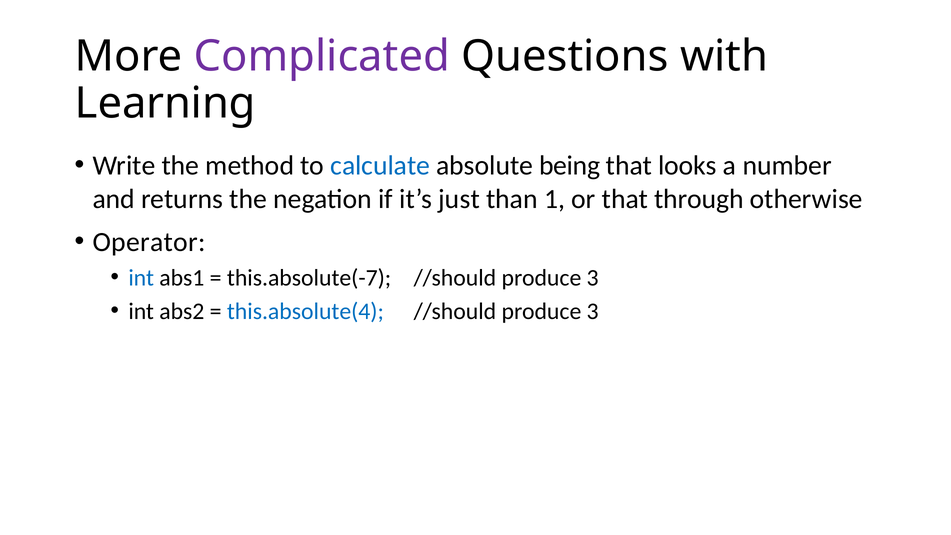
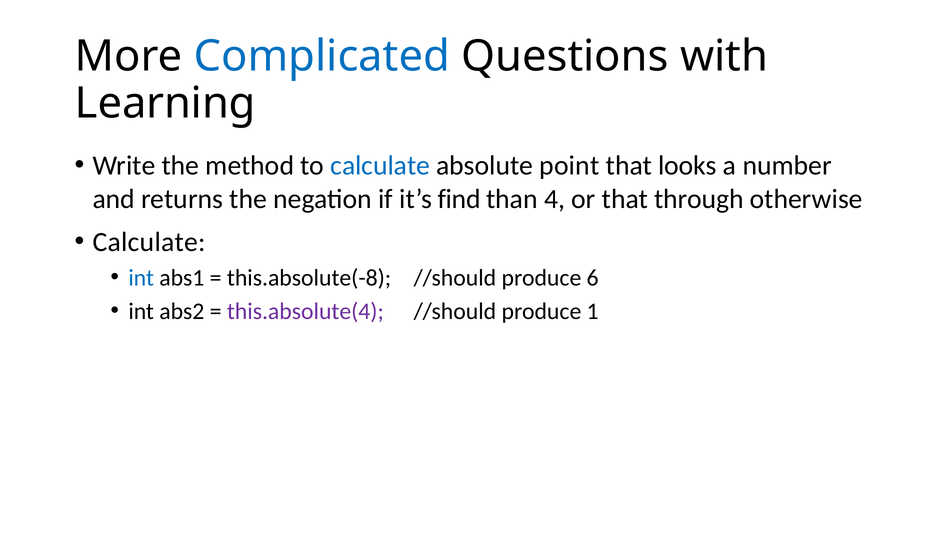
Complicated colour: purple -> blue (322, 56)
being: being -> point (569, 166)
just: just -> find (459, 199)
1: 1 -> 4 (555, 199)
Operator: Operator -> Calculate (149, 242)
this.absolute(-7: this.absolute(-7 -> this.absolute(-8 (309, 278)
3: 3 -> 6 (593, 278)
this.absolute(4 colour: blue -> purple (305, 311)
3: 3 -> 1 (593, 311)
